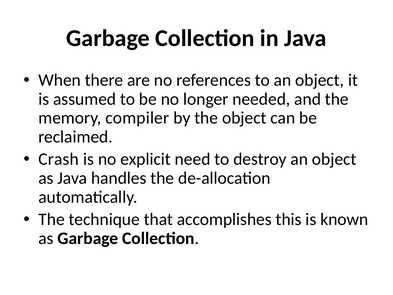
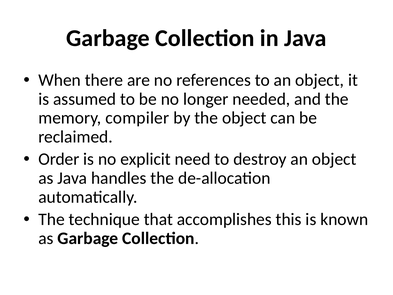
Crash: Crash -> Order (59, 159)
